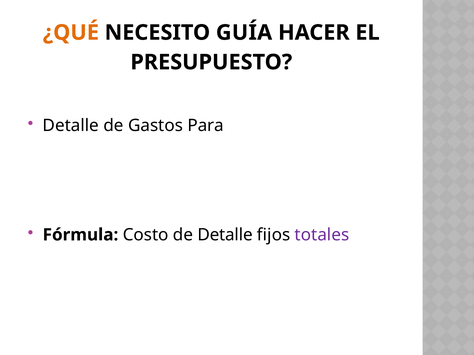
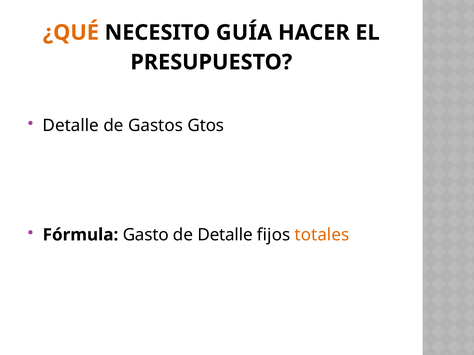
Para: Para -> Gtos (206, 126)
Costo: Costo -> Gasto (146, 235)
totales colour: purple -> orange (322, 235)
